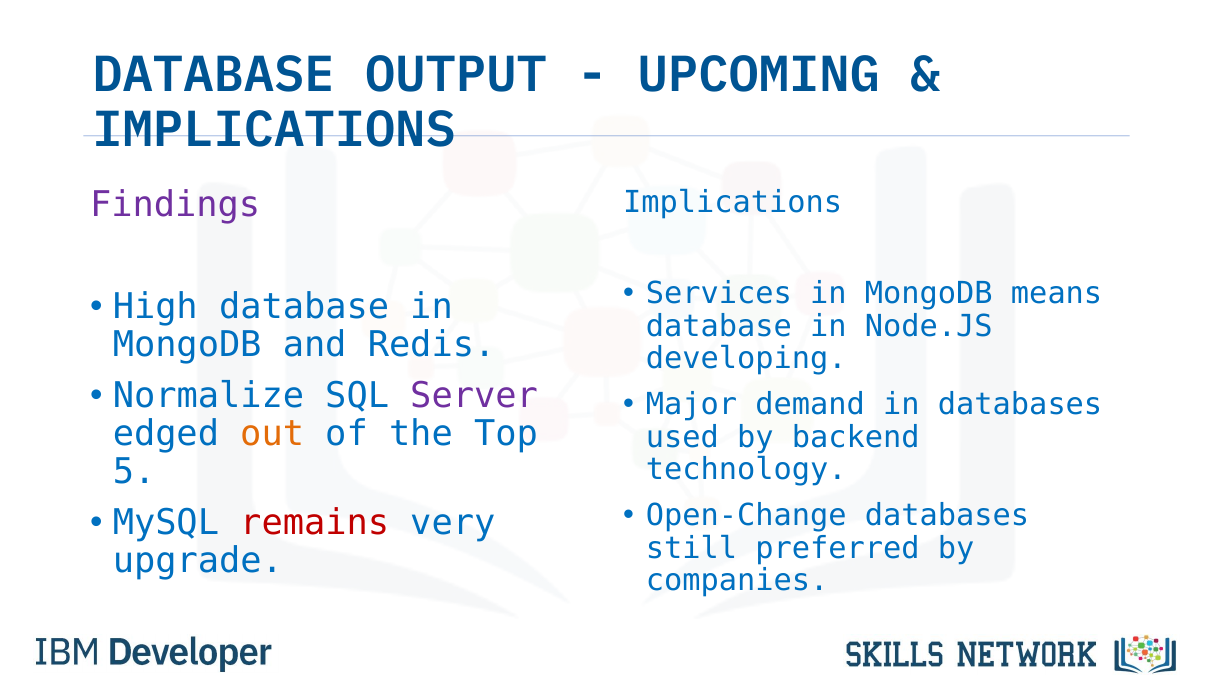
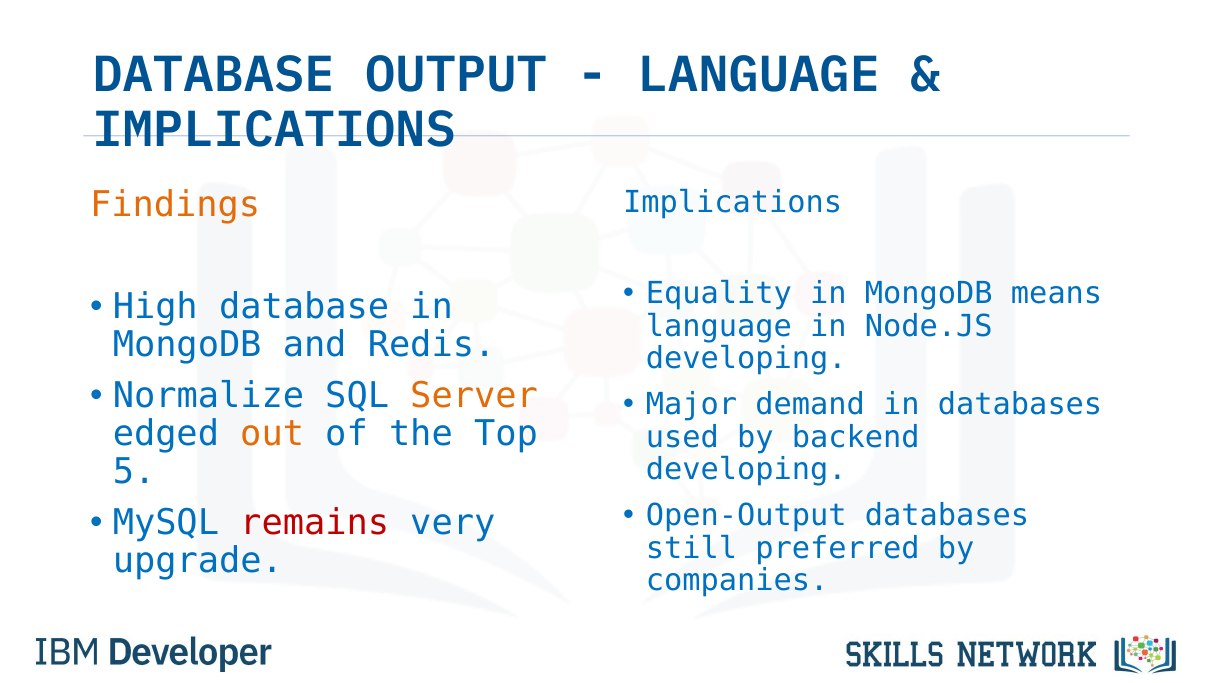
UPCOMING: UPCOMING -> LANGUAGE (759, 75)
Findings colour: purple -> orange (175, 205)
Services: Services -> Equality (719, 293)
database: database -> language (719, 326)
Server colour: purple -> orange (474, 395)
technology: technology -> developing (746, 469)
Open-Change: Open-Change -> Open-Output (746, 515)
